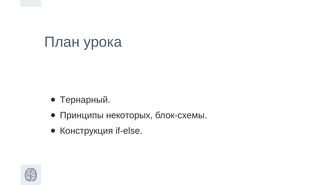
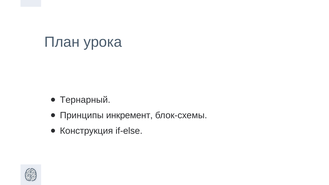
некоторых: некоторых -> инкремент (129, 115)
